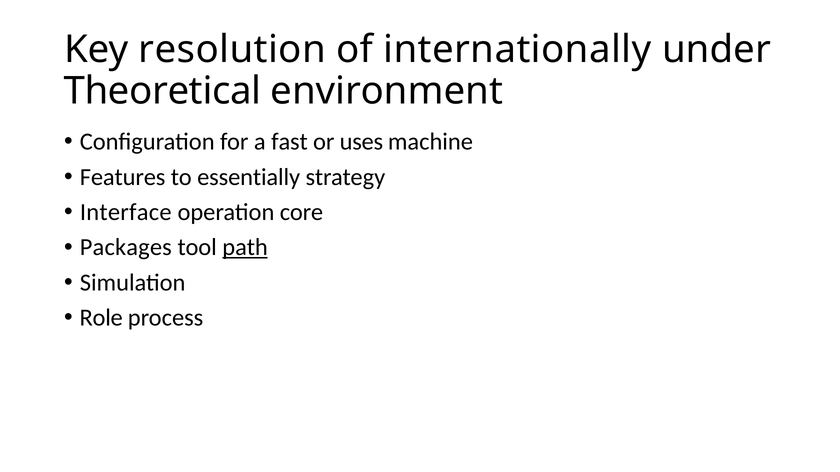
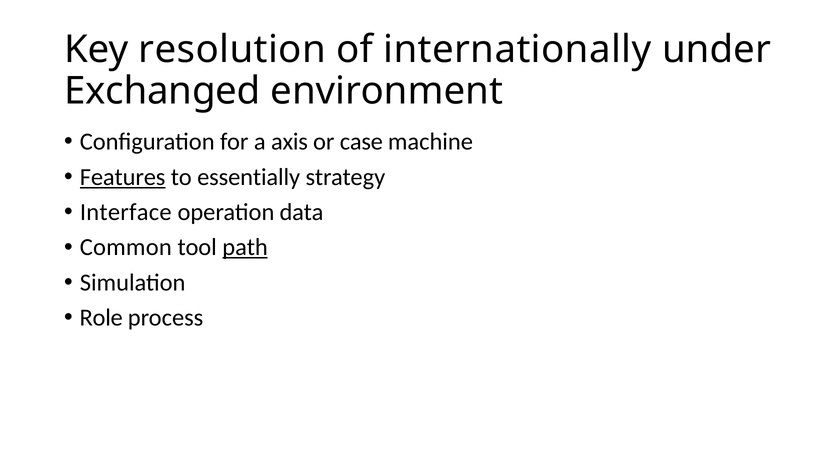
Theoretical: Theoretical -> Exchanged (162, 91)
fast: fast -> axis (290, 142)
uses: uses -> case (361, 142)
Features underline: none -> present (123, 177)
core: core -> data (301, 212)
Packages: Packages -> Common (126, 248)
